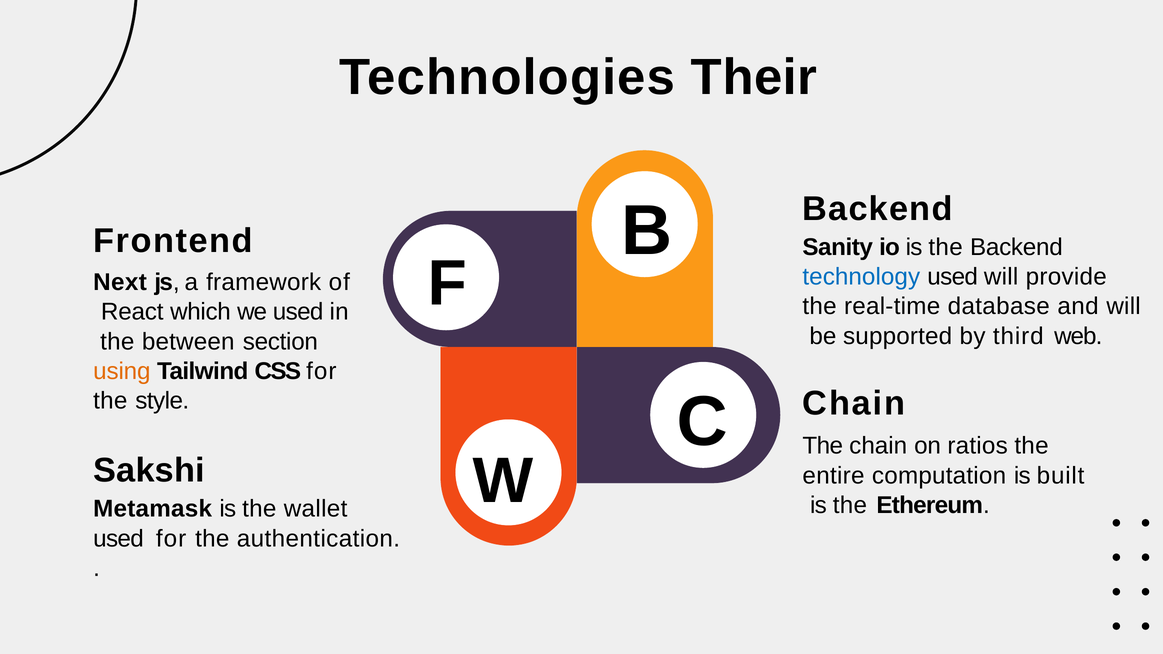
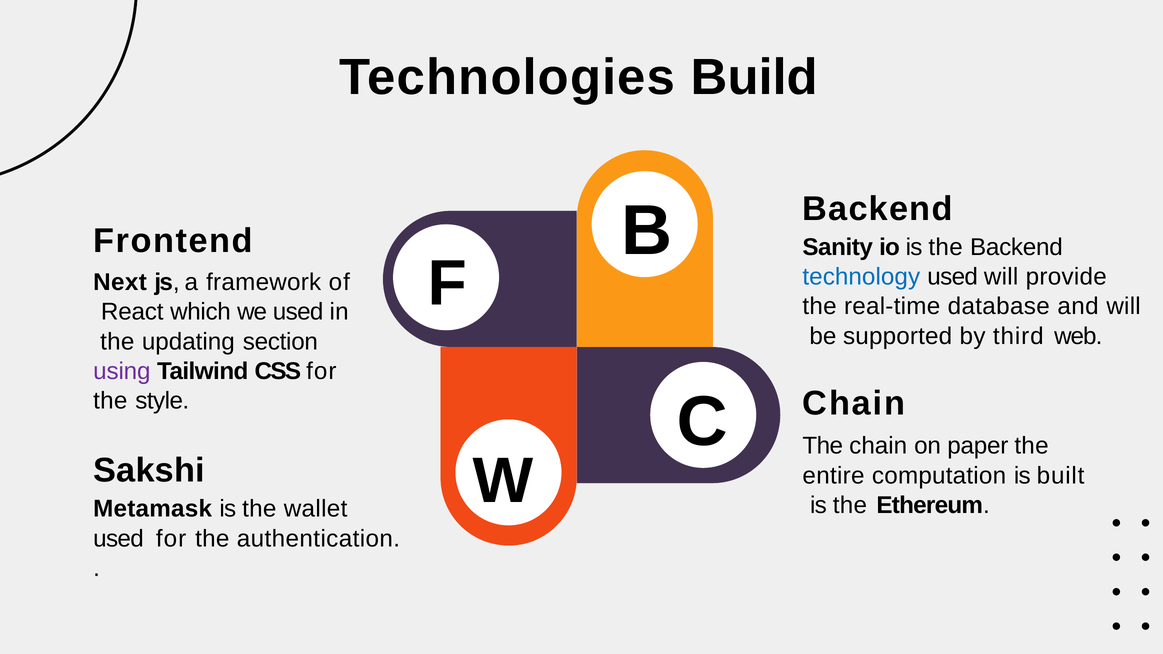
Their: Their -> Build (754, 77)
between: between -> updating (188, 342)
using colour: orange -> purple (122, 371)
ratios: ratios -> paper (978, 446)
